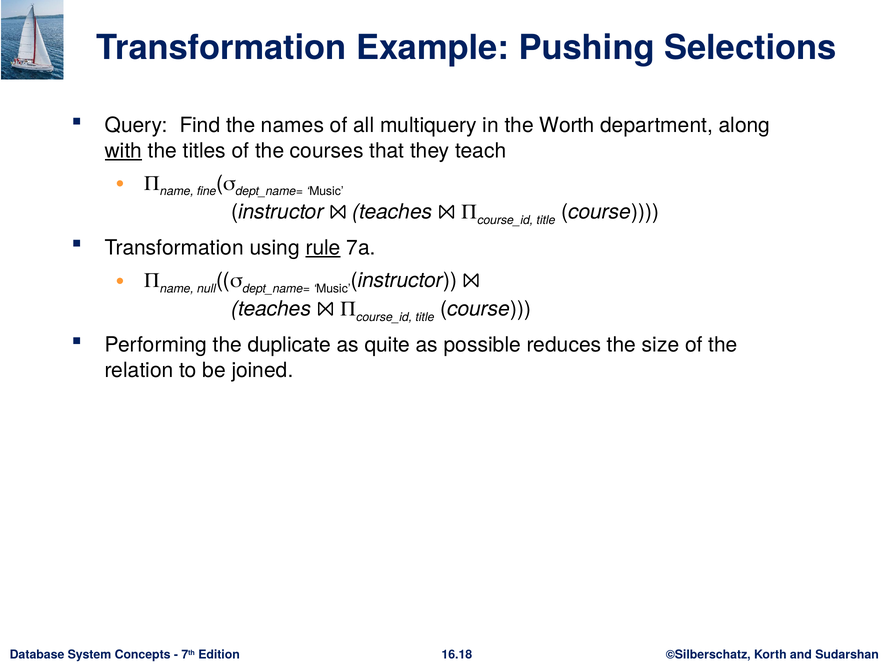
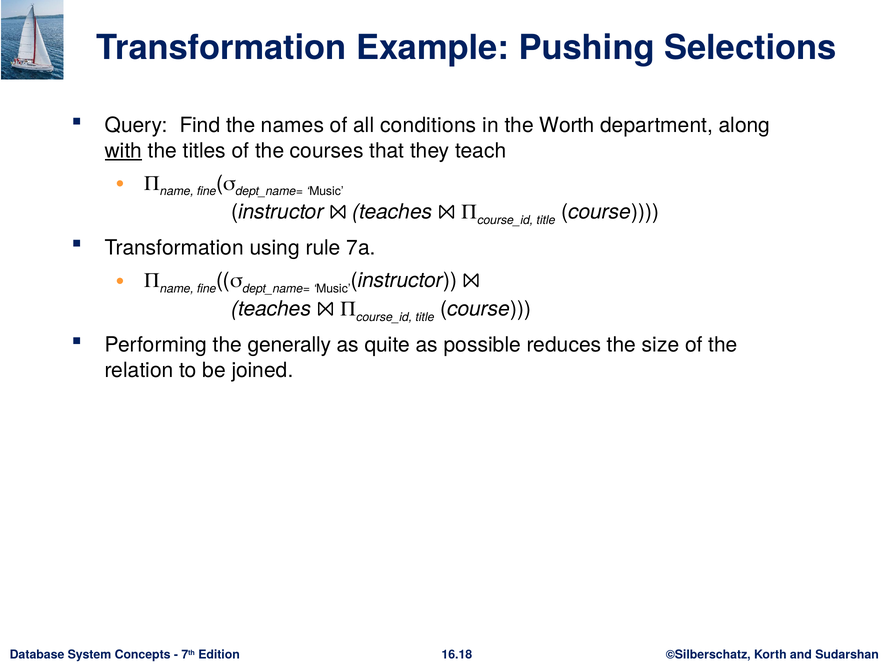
multiquery: multiquery -> conditions (428, 126)
rule underline: present -> none (323, 248)
null: null -> fine (207, 288)
duplicate: duplicate -> generally (289, 345)
